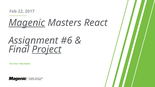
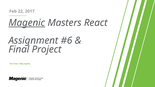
Project underline: present -> none (47, 49)
